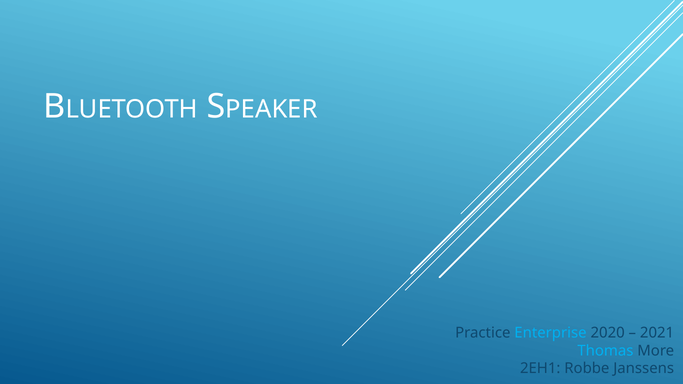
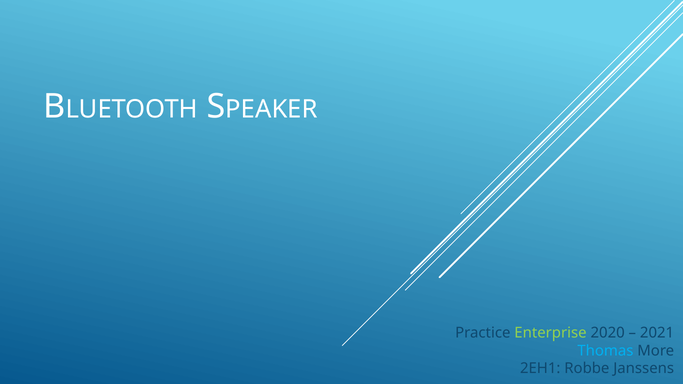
Enterprise colour: light blue -> light green (550, 333)
